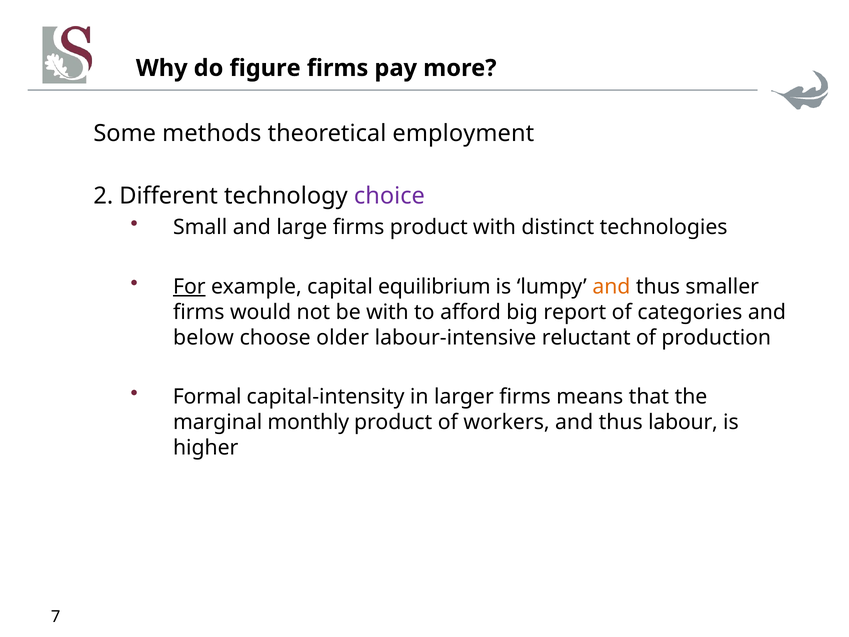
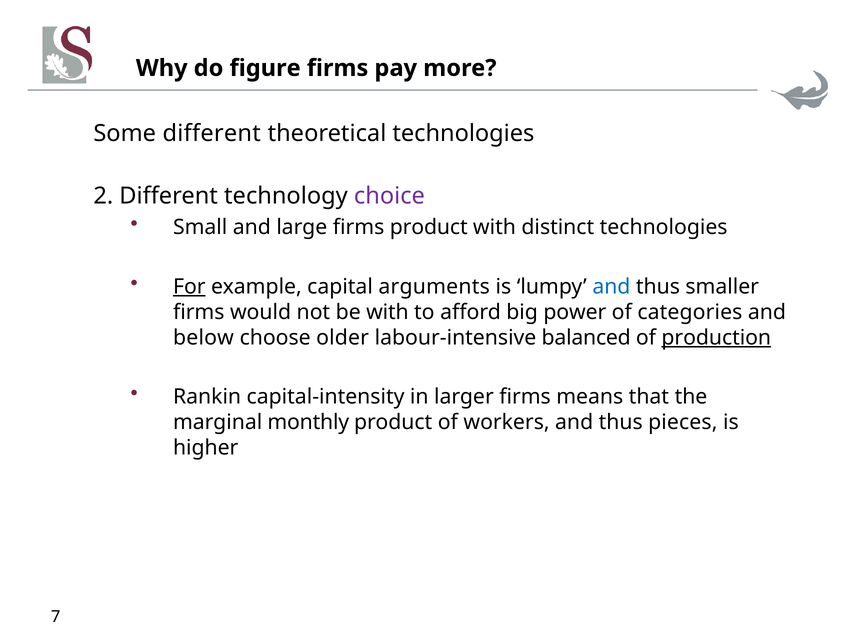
Some methods: methods -> different (212, 133)
theoretical employment: employment -> technologies (463, 133)
equilibrium: equilibrium -> arguments (434, 286)
and colour: orange -> blue (611, 286)
report: report -> power (575, 312)
reluctant: reluctant -> balanced (586, 337)
production underline: none -> present (716, 337)
Formal: Formal -> Rankin (207, 397)
labour: labour -> pieces (683, 422)
